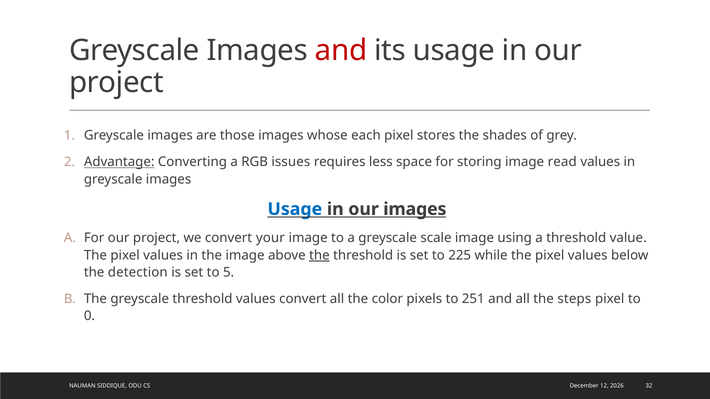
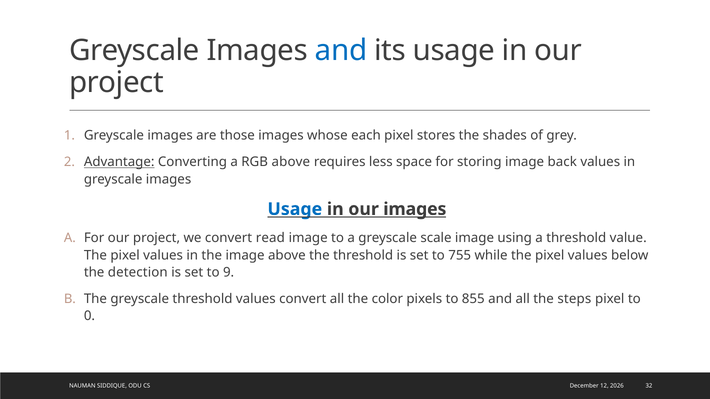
and colour: red -> blue (341, 50)
RGB issues: issues -> above (291, 162)
read: read -> back (562, 162)
your: your -> read (270, 238)
the underline: present -> none (319, 255)
225: 225 -> 755 (460, 255)
5: 5 -> 9 (229, 273)
251: 251 -> 855 (473, 299)
